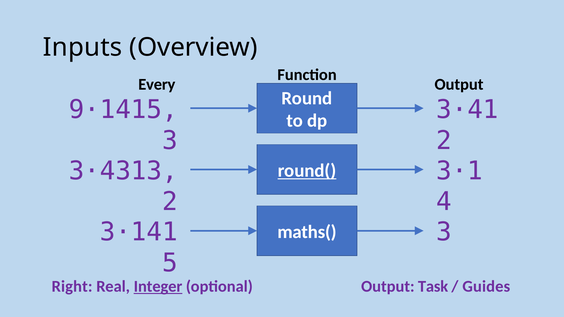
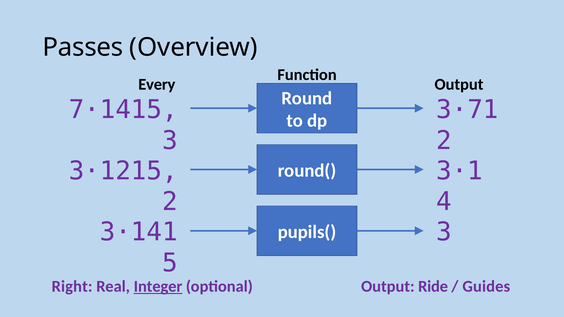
Inputs: Inputs -> Passes (83, 47)
9·1415: 9·1415 -> 7·1415 (123, 110)
3·41: 3·41 -> 3·71 (467, 110)
3·4313: 3·4313 -> 3·1215 (123, 171)
round( underline: present -> none (307, 171)
maths(: maths( -> pupils( (307, 232)
Task: Task -> Ride (433, 287)
